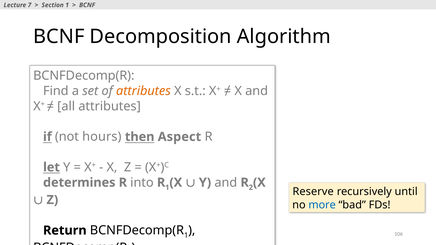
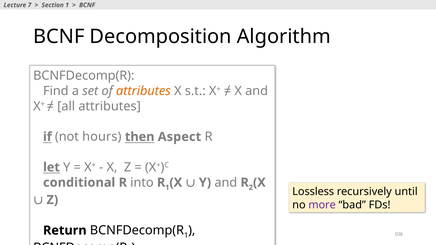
determines: determines -> conditional (79, 183)
Reserve: Reserve -> Lossless (313, 192)
more colour: blue -> purple (322, 205)
